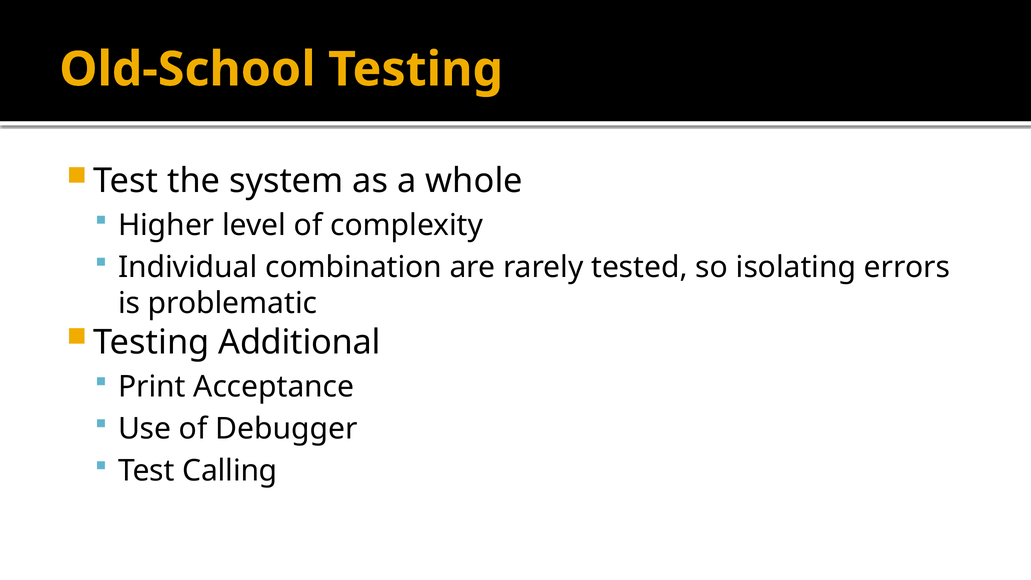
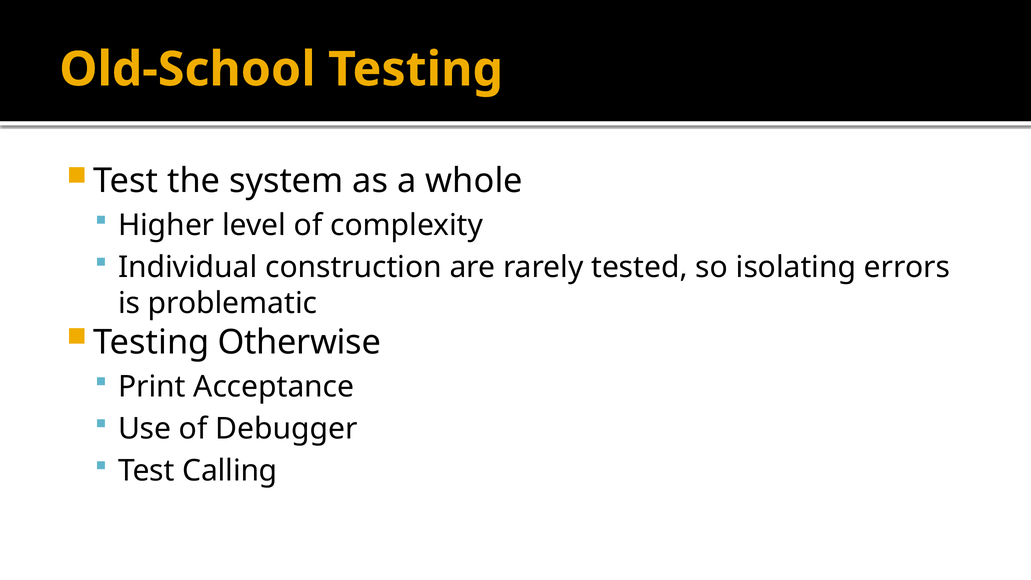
combination: combination -> construction (354, 267)
Additional: Additional -> Otherwise (299, 342)
